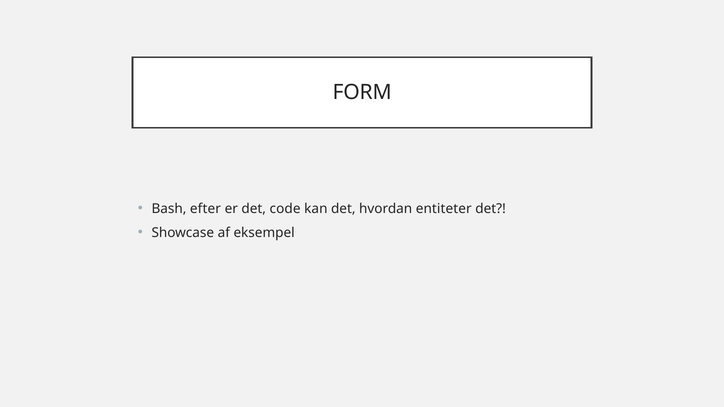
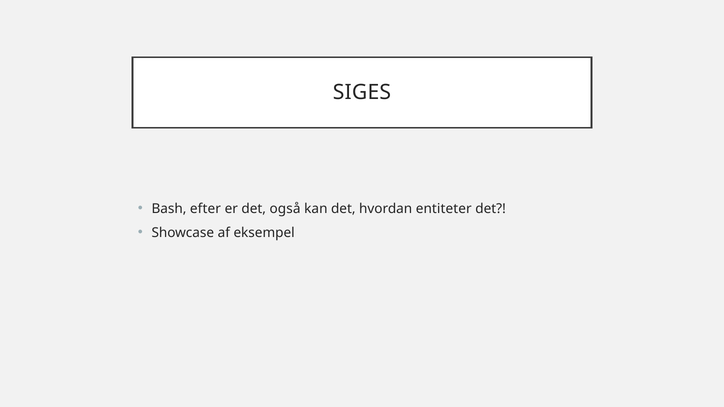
FORM: FORM -> SIGES (362, 92)
code: code -> også (285, 209)
